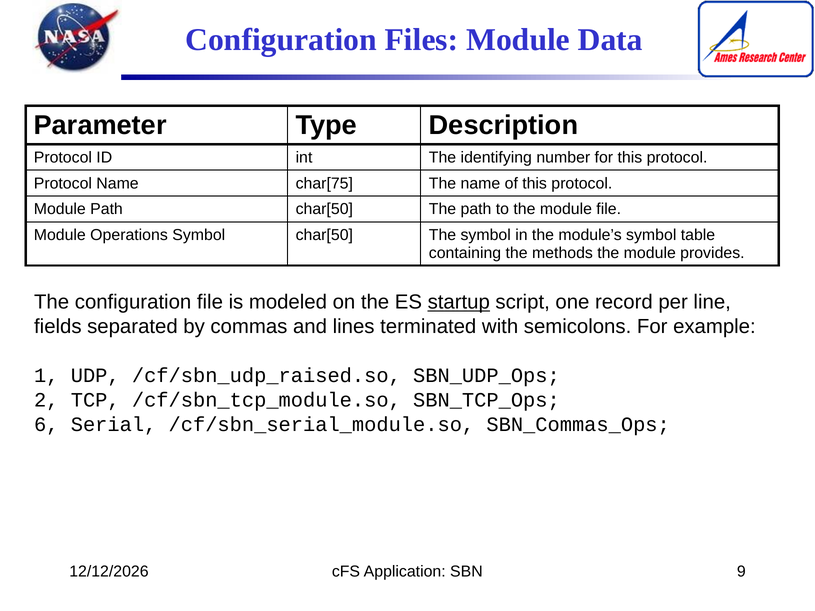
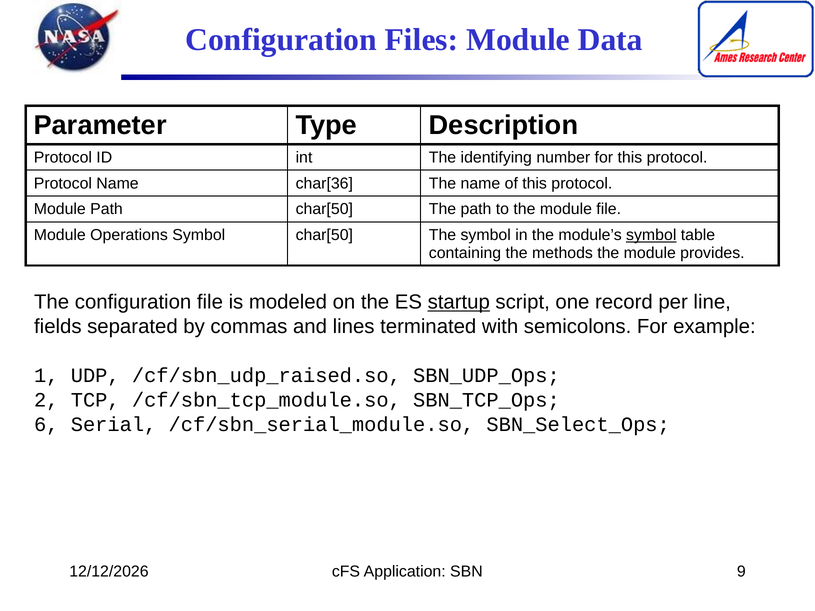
char[75: char[75 -> char[36 (324, 183)
symbol underline: none -> present (651, 235)
SBN_Commas_Ops: SBN_Commas_Ops -> SBN_Select_Ops (578, 425)
